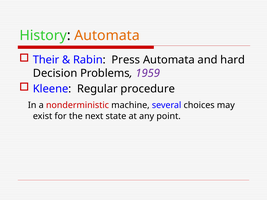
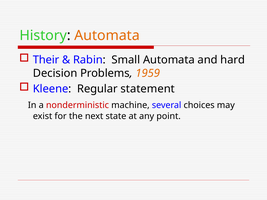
Press: Press -> Small (126, 60)
1959 colour: purple -> orange (148, 73)
procedure: procedure -> statement (148, 89)
